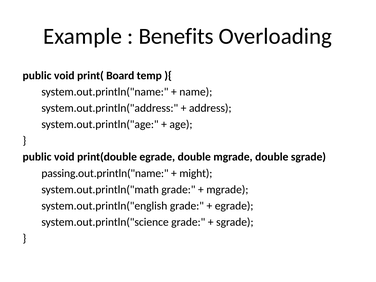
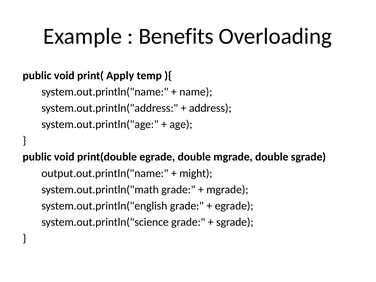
Board: Board -> Apply (120, 76)
passing.out.println("name: passing.out.println("name -> output.out.println("name (105, 173)
